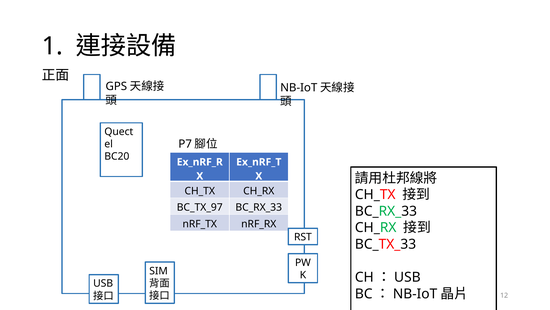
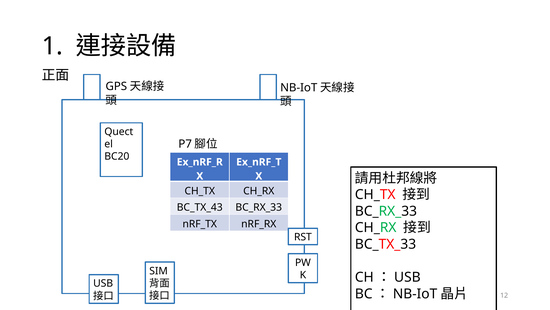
BC_TX_97: BC_TX_97 -> BC_TX_43 (200, 207)
